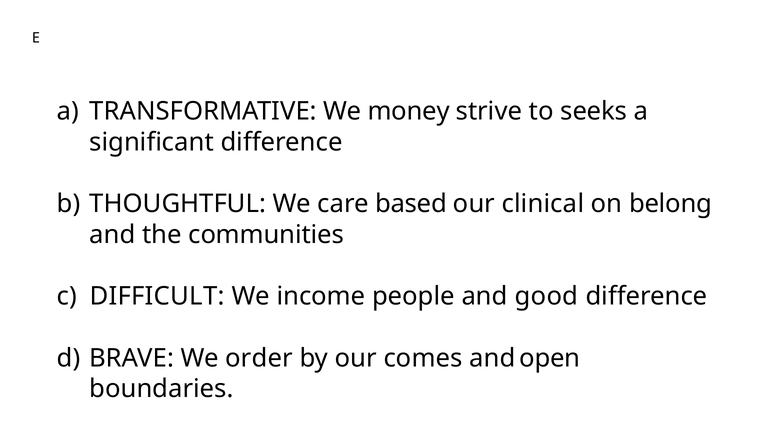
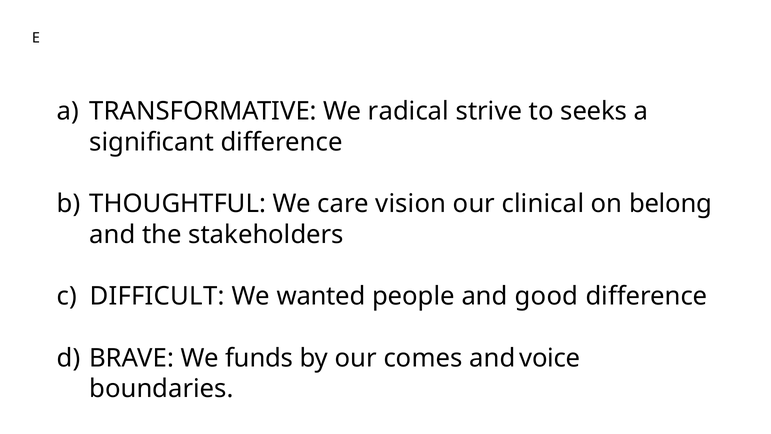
money: money -> radical (408, 111)
based: based -> vision (411, 204)
communities: communities -> stakeholders (266, 234)
income: income -> wanted (321, 296)
order: order -> funds (259, 358)
open: open -> voice (550, 358)
